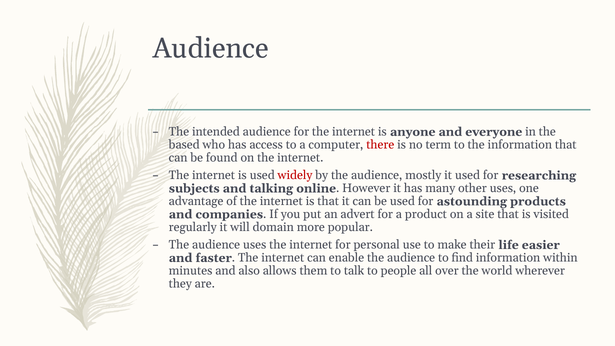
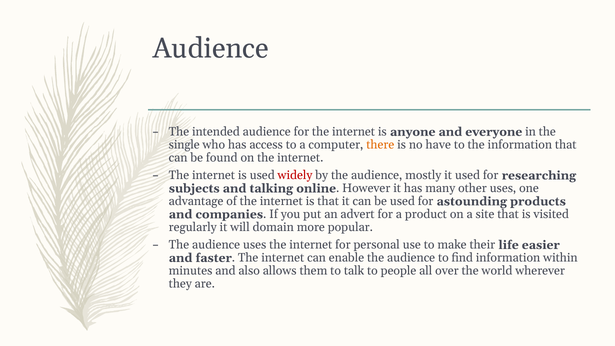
based: based -> single (184, 145)
there colour: red -> orange (380, 145)
term: term -> have (438, 145)
